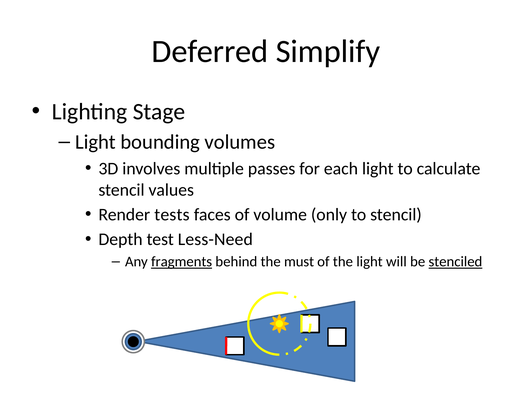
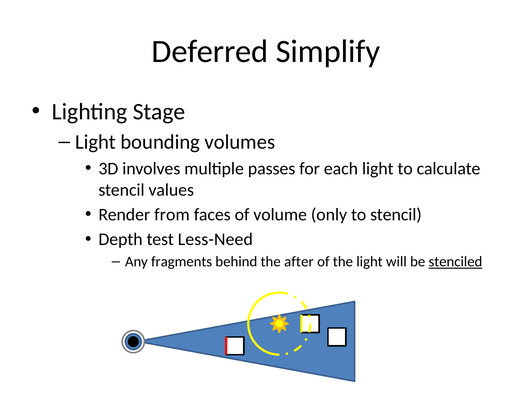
tests: tests -> from (172, 215)
fragments underline: present -> none (182, 262)
must: must -> after (299, 262)
